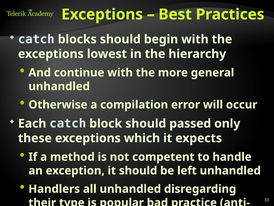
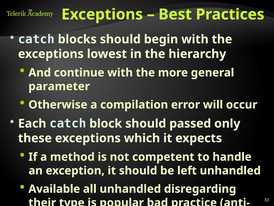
unhandled: unhandled -> parameter (59, 86)
Handlers: Handlers -> Available (54, 189)
